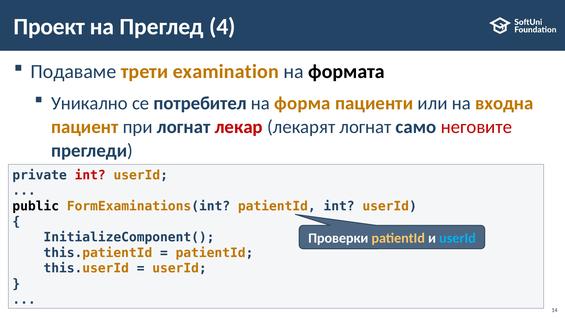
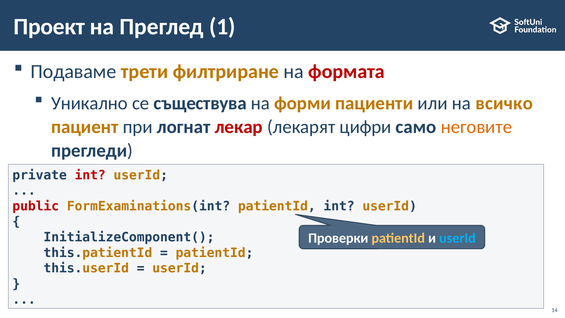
4: 4 -> 1 (222, 27)
examination: examination -> филтриране (226, 72)
формата colour: black -> red (347, 72)
потребител: потребител -> съществува (200, 103)
форма: форма -> форми (303, 103)
входна: входна -> всичко (504, 103)
лекарят логнат: логнат -> цифри (365, 127)
неговите colour: red -> orange (476, 127)
public colour: black -> red (36, 206)
